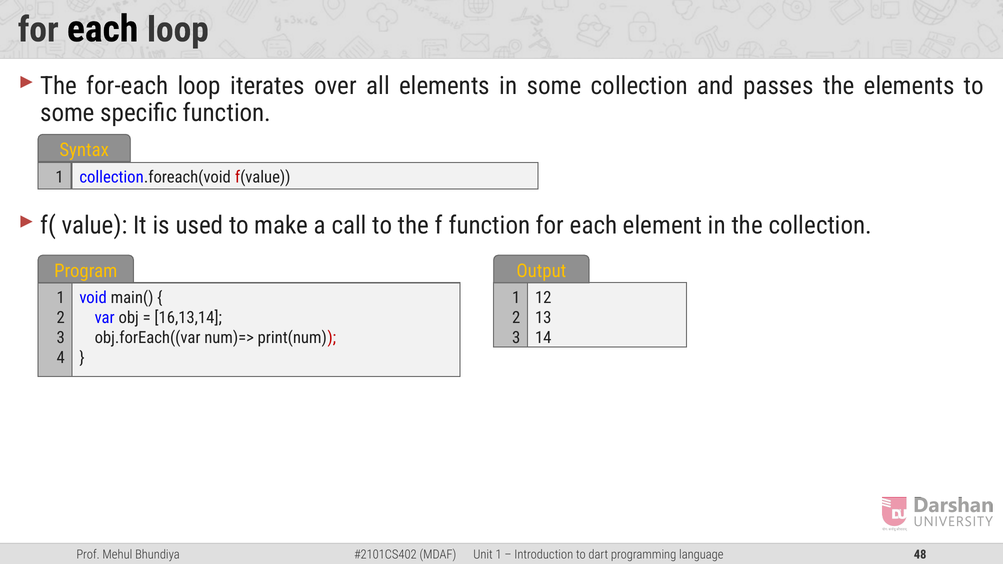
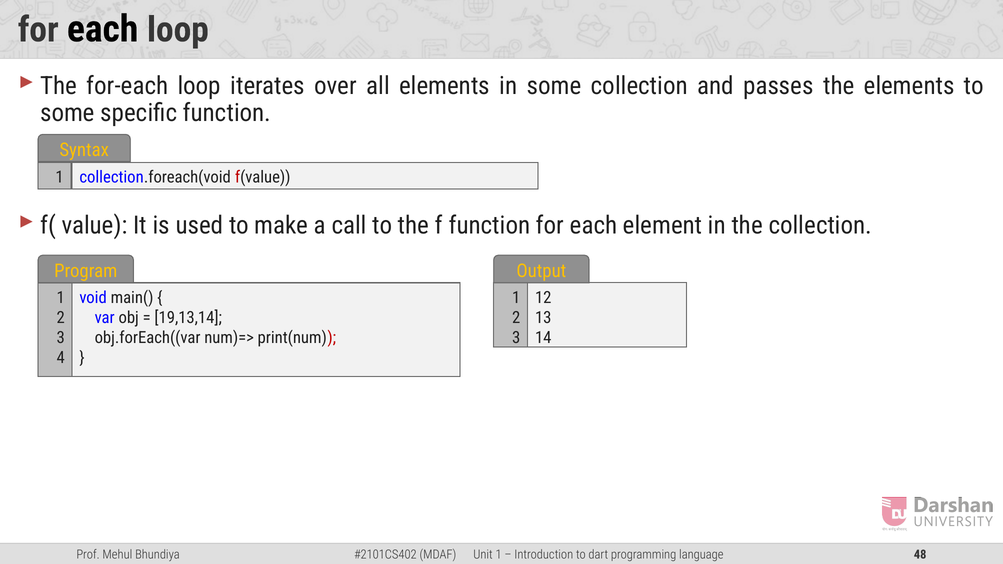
16,13,14: 16,13,14 -> 19,13,14 (188, 318)
